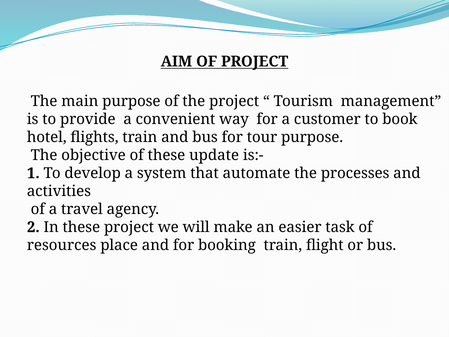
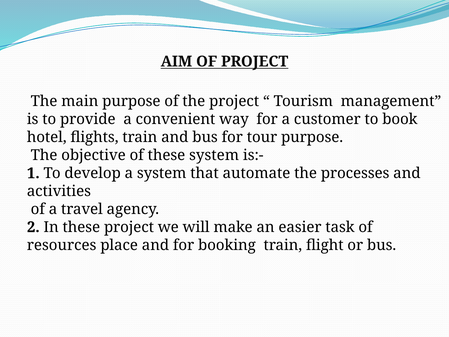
these update: update -> system (214, 155)
